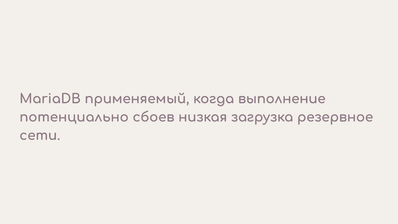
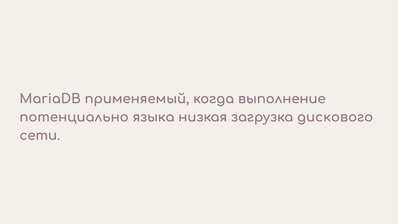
сбоев: сбоев -> языка (154, 117)
резервное: резервное -> дискового (335, 117)
